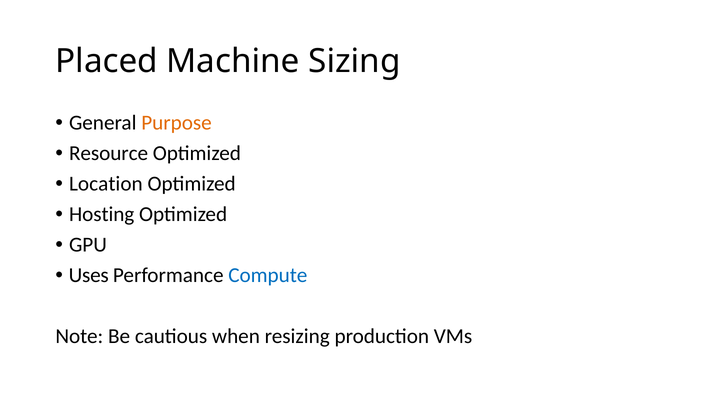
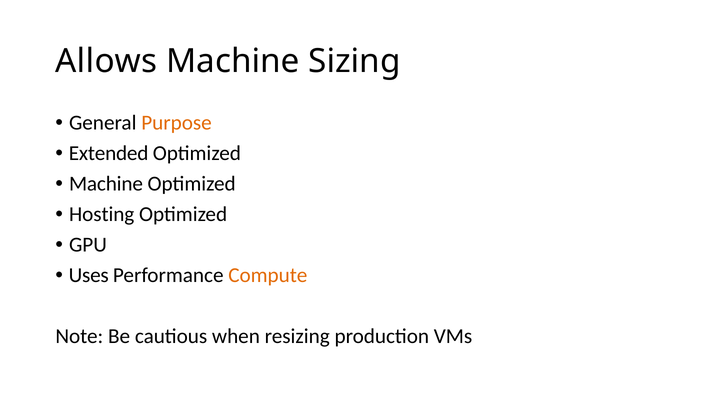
Placed: Placed -> Allows (106, 61)
Resource: Resource -> Extended (109, 153)
Location: Location -> Machine (106, 184)
Compute colour: blue -> orange (268, 275)
